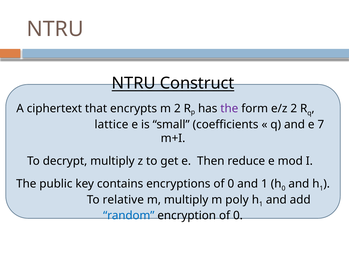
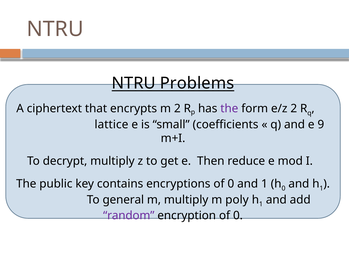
Construct: Construct -> Problems (197, 83)
7: 7 -> 9 (321, 124)
relative: relative -> general (123, 200)
random colour: blue -> purple (129, 215)
